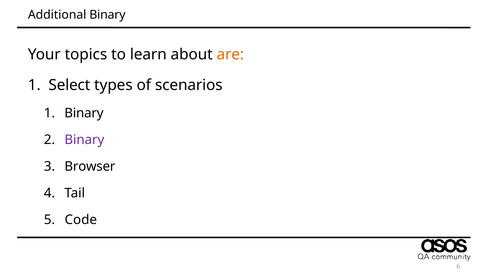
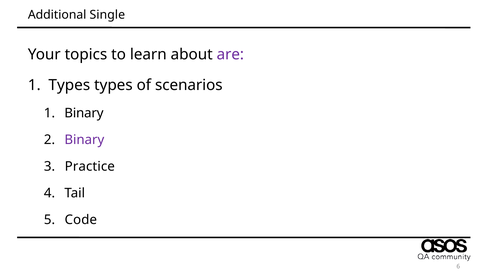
Additional Binary: Binary -> Single (107, 15)
are colour: orange -> purple (230, 54)
Select: Select -> Types (69, 85)
Browser: Browser -> Practice (90, 166)
